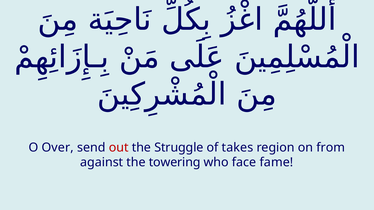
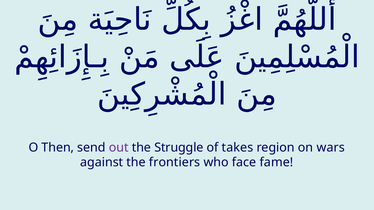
Over: Over -> Then (58, 148)
out colour: red -> purple (119, 148)
from: from -> wars (331, 148)
towering: towering -> frontiers (175, 163)
